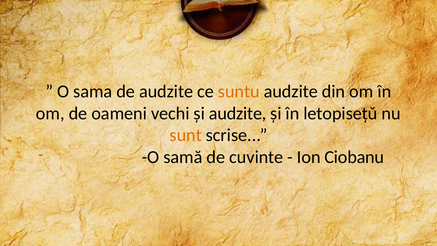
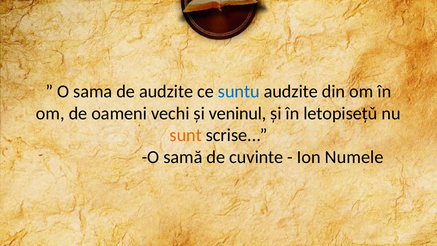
suntu colour: orange -> blue (239, 91)
și audzite: audzite -> veninul (238, 113)
Ciobanu: Ciobanu -> Numele (354, 157)
